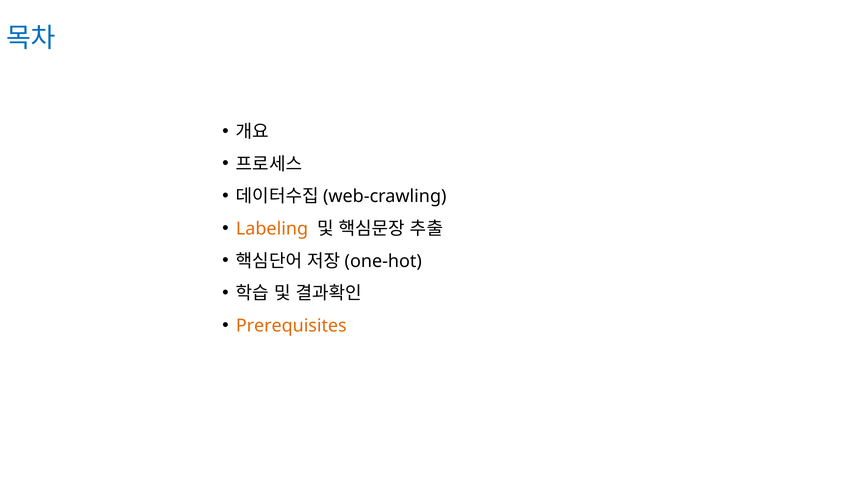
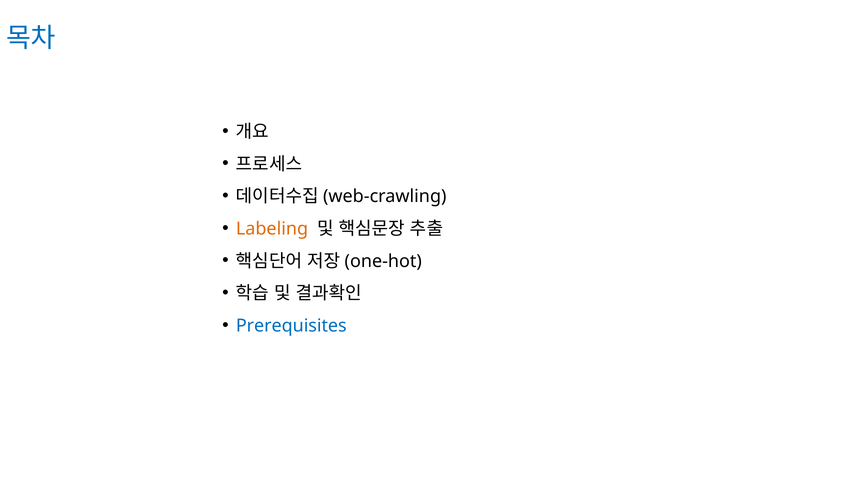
Prerequisites colour: orange -> blue (291, 326)
